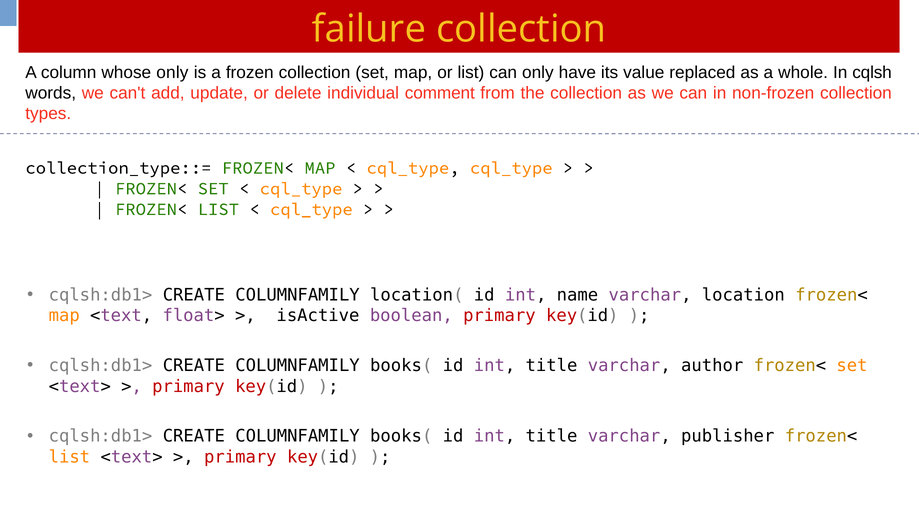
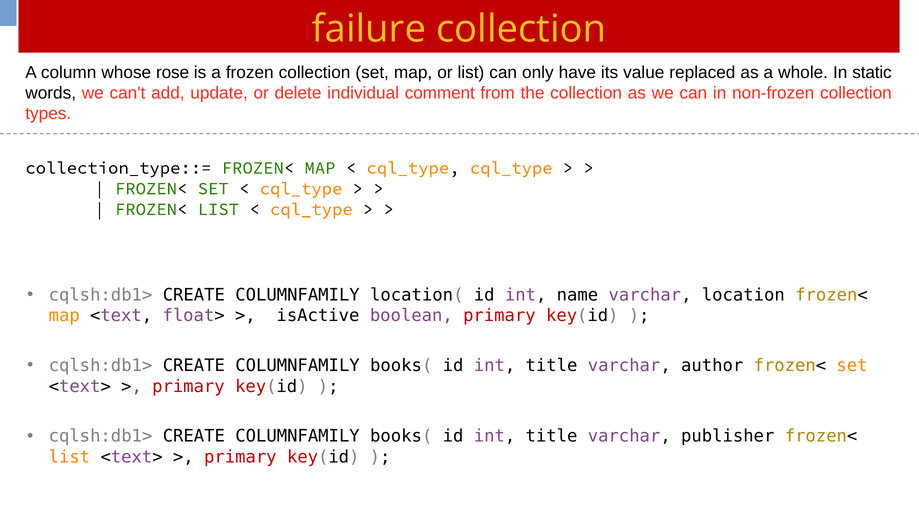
whose only: only -> rose (173, 72)
cqlsh: cqlsh -> static (872, 72)
